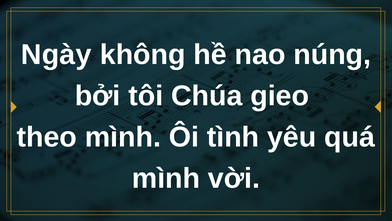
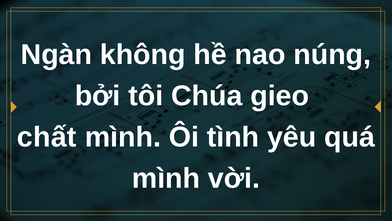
Ngày: Ngày -> Ngàn (56, 54)
theo: theo -> chất (47, 137)
